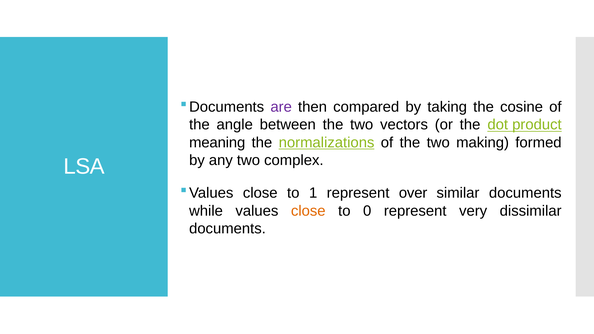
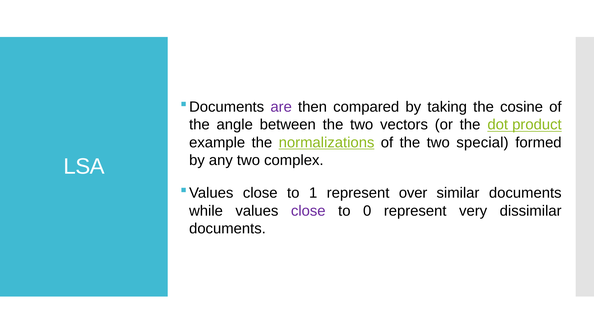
meaning: meaning -> example (217, 143)
making: making -> special (482, 143)
close colour: orange -> purple (308, 211)
